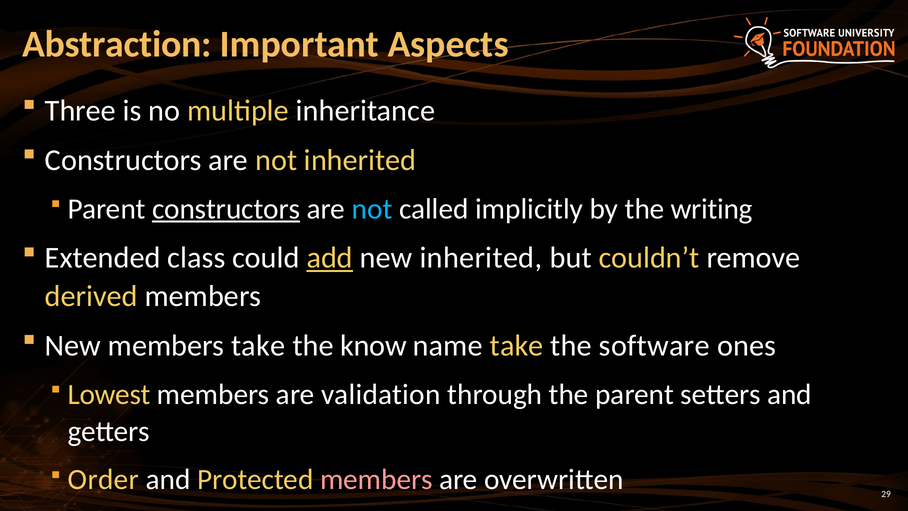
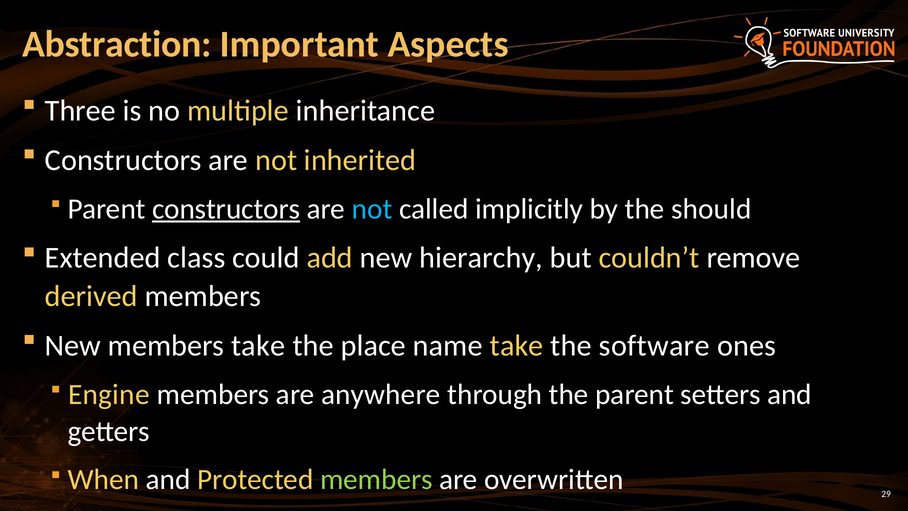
writing: writing -> should (711, 209)
add underline: present -> none (330, 258)
new inherited: inherited -> hierarchy (481, 258)
know: know -> place (373, 346)
Lowest: Lowest -> Engine (109, 394)
validation: validation -> anywhere (381, 394)
Order: Order -> When (103, 480)
members colour: pink -> light green (376, 480)
